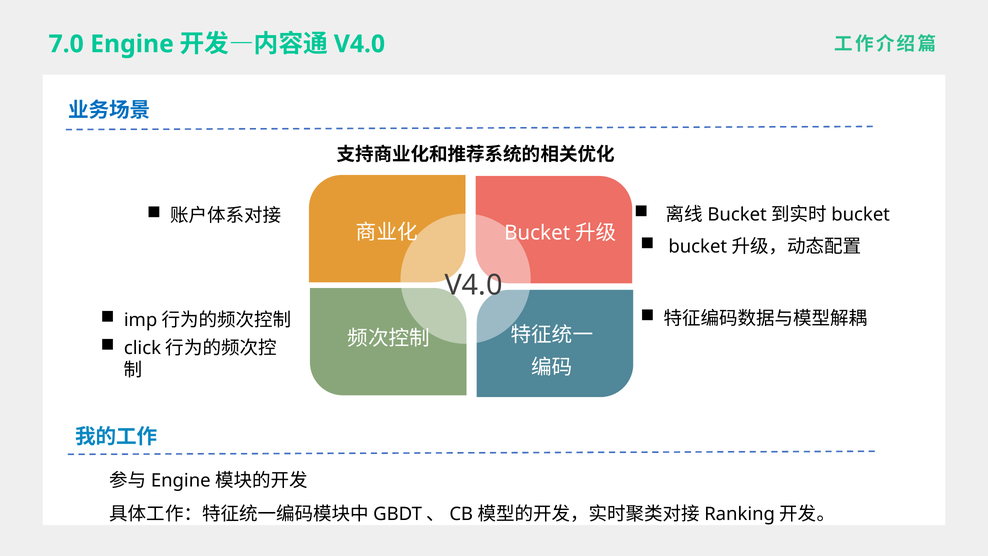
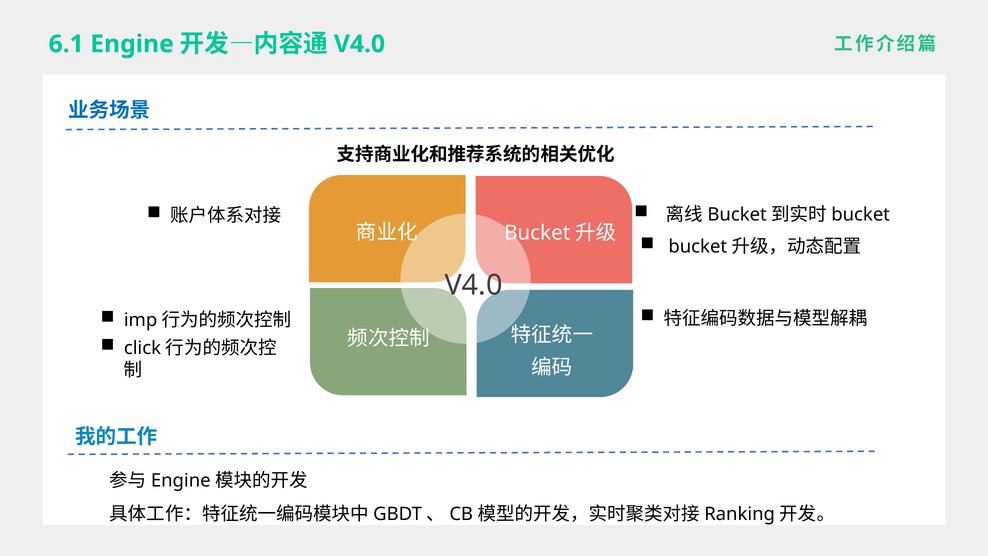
7.0: 7.0 -> 6.1 (66, 44)
